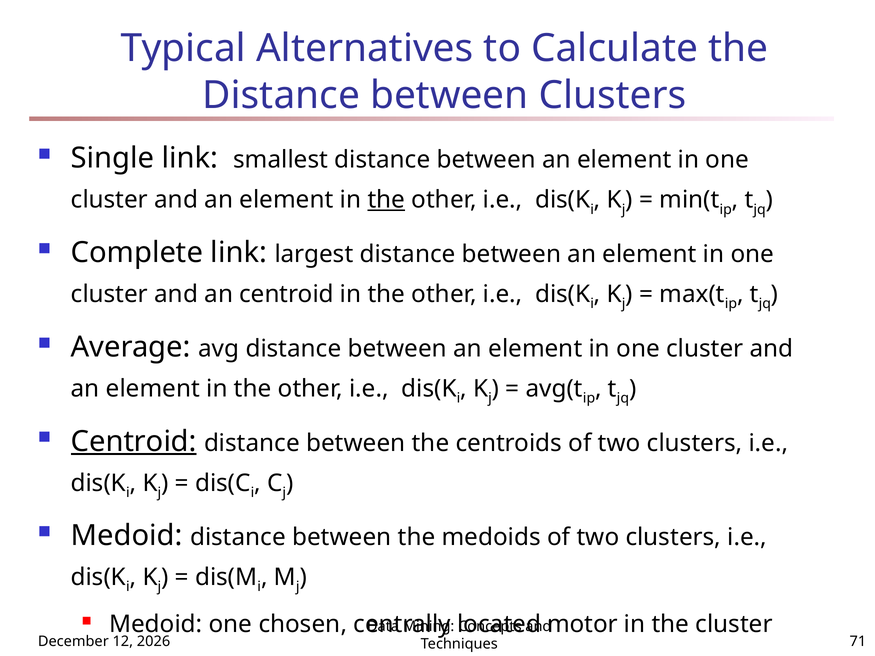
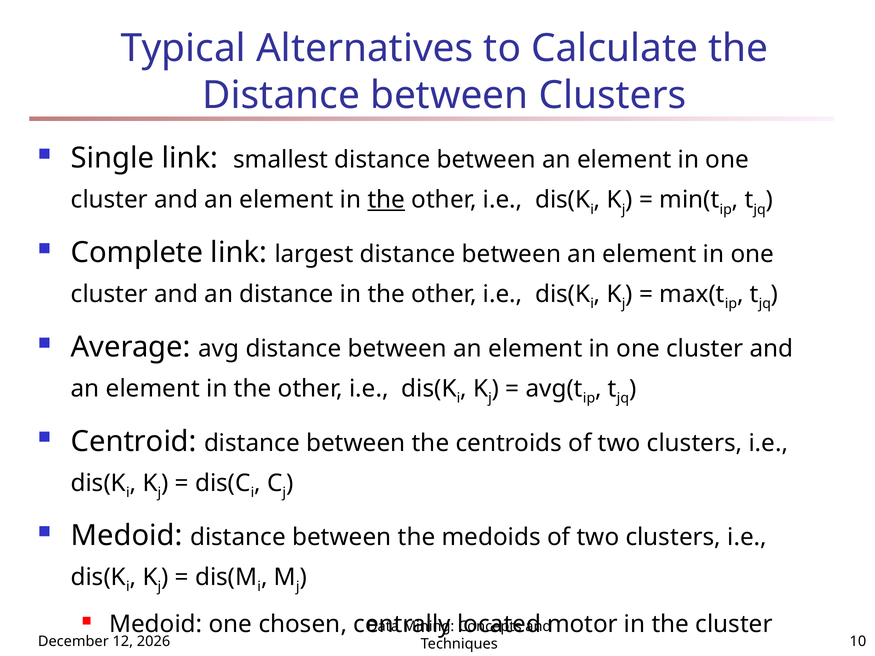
an centroid: centroid -> distance (287, 294)
Centroid underline: present -> none (134, 442)
71: 71 -> 10 (858, 642)
